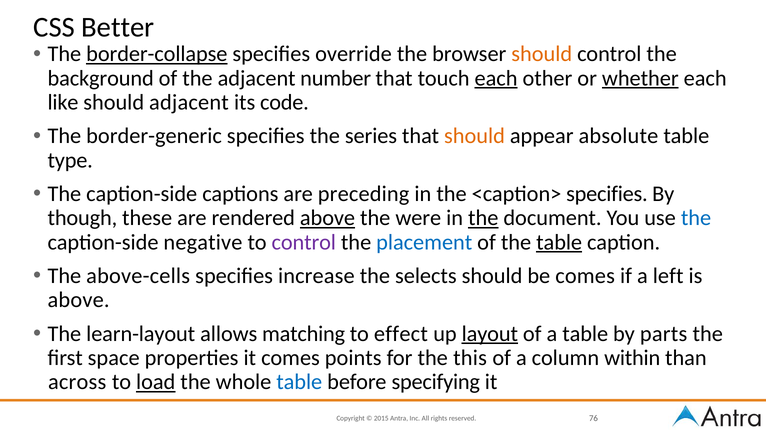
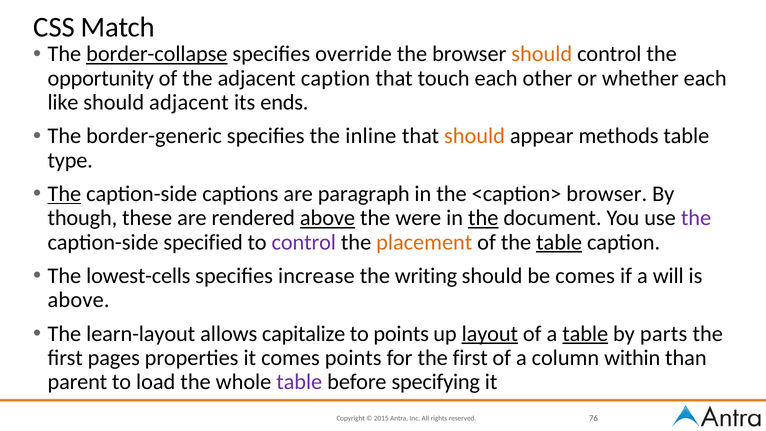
Better: Better -> Match (118, 27)
background: background -> opportunity (101, 78)
adjacent number: number -> caption (335, 78)
each underline: present -> none (496, 78)
whether underline: present -> none (640, 78)
code: code -> ends (284, 102)
series: series -> inline (371, 136)
absolute: absolute -> methods (619, 136)
The underline: none -> present (64, 194)
preceding: preceding -> paragraph (364, 194)
<caption> specifies: specifies -> browser (607, 194)
the colour: blue -> purple (696, 218)
negative: negative -> specified (203, 242)
placement colour: blue -> orange (424, 242)
above-cells: above-cells -> lowest-cells (138, 276)
selects: selects -> writing (426, 276)
left: left -> will (668, 276)
matching: matching -> capitalize (304, 334)
to effect: effect -> points (401, 334)
table underline: none -> present (585, 334)
space: space -> pages (114, 358)
for the this: this -> first (470, 358)
across: across -> parent (77, 382)
load underline: present -> none (156, 382)
table colour: blue -> purple (299, 382)
